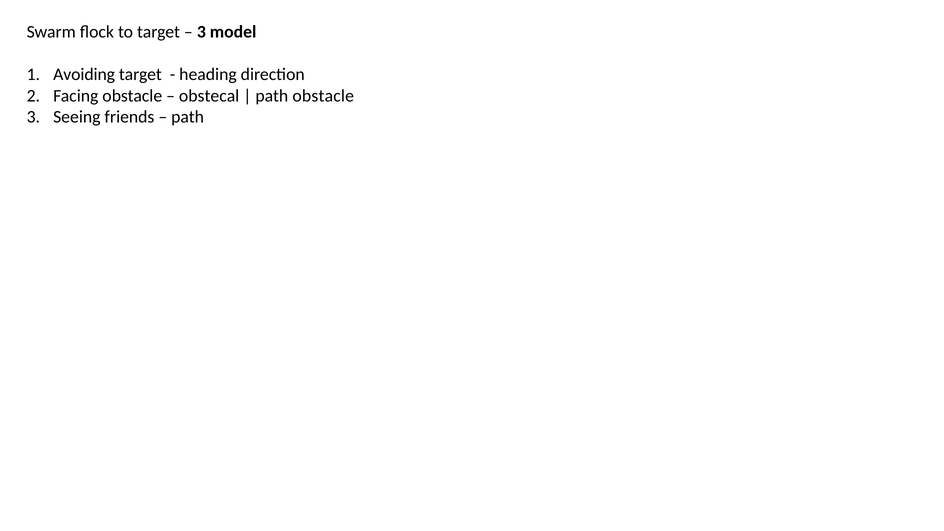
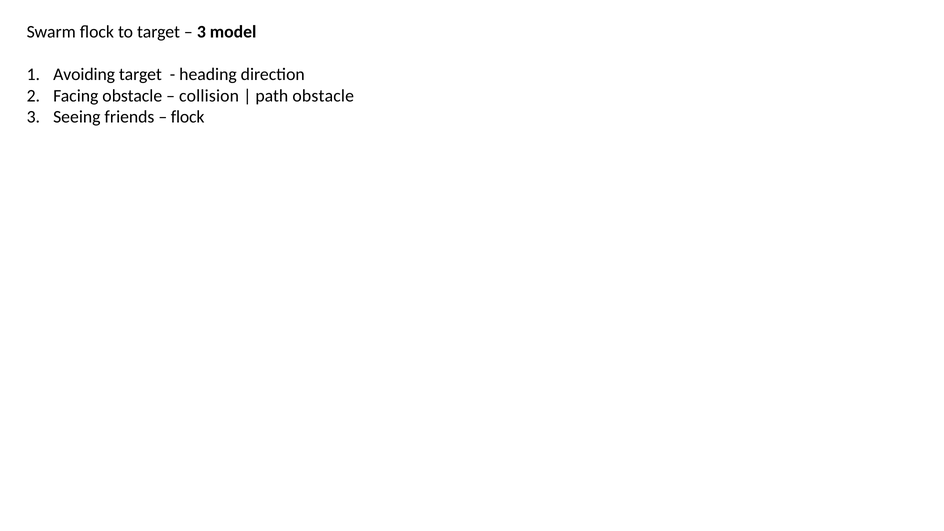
obstecal: obstecal -> collision (209, 96)
path: path -> flock (188, 117)
